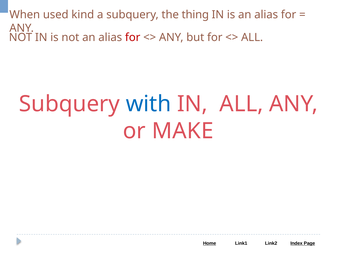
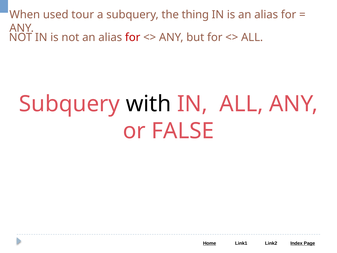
kind: kind -> tour (83, 15)
with colour: blue -> black (148, 104)
MAKE: MAKE -> FALSE (183, 131)
